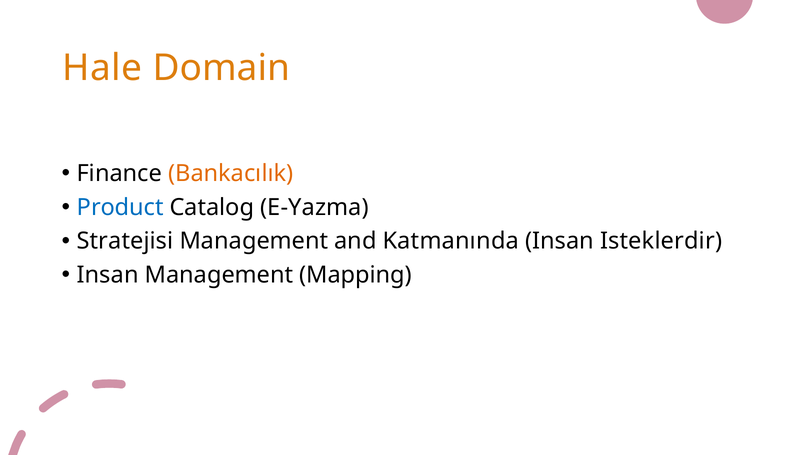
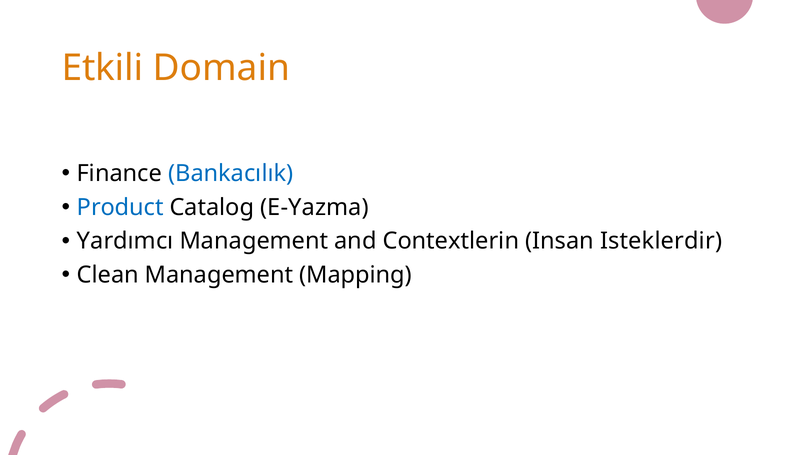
Hale: Hale -> Etkili (102, 68)
Bankacılık colour: orange -> blue (231, 173)
Stratejisi: Stratejisi -> Yardımcı (125, 241)
Katmanında: Katmanında -> Contextlerin (451, 241)
Insan: Insan -> Clean (108, 275)
